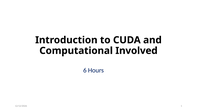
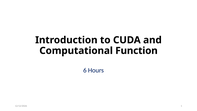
Involved: Involved -> Function (136, 51)
